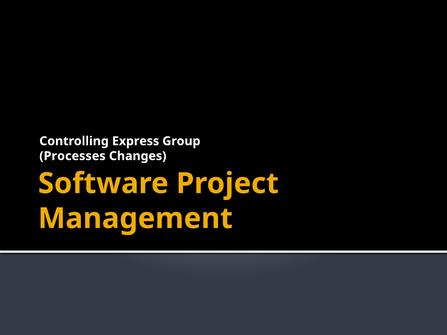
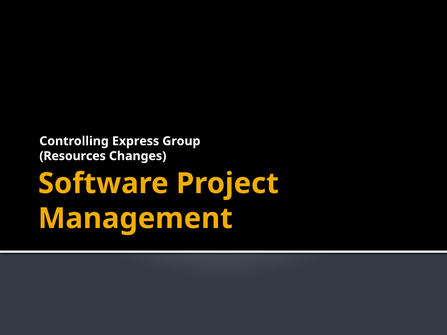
Processes: Processes -> Resources (73, 156)
